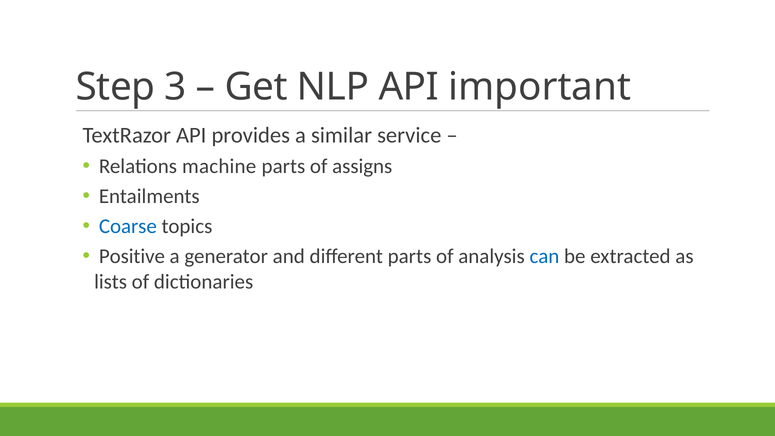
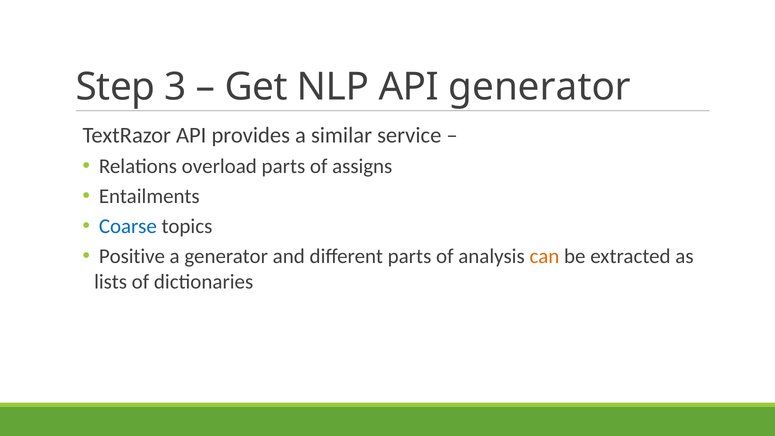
API important: important -> generator (540, 87)
machine: machine -> overload (219, 166)
can colour: blue -> orange (544, 257)
